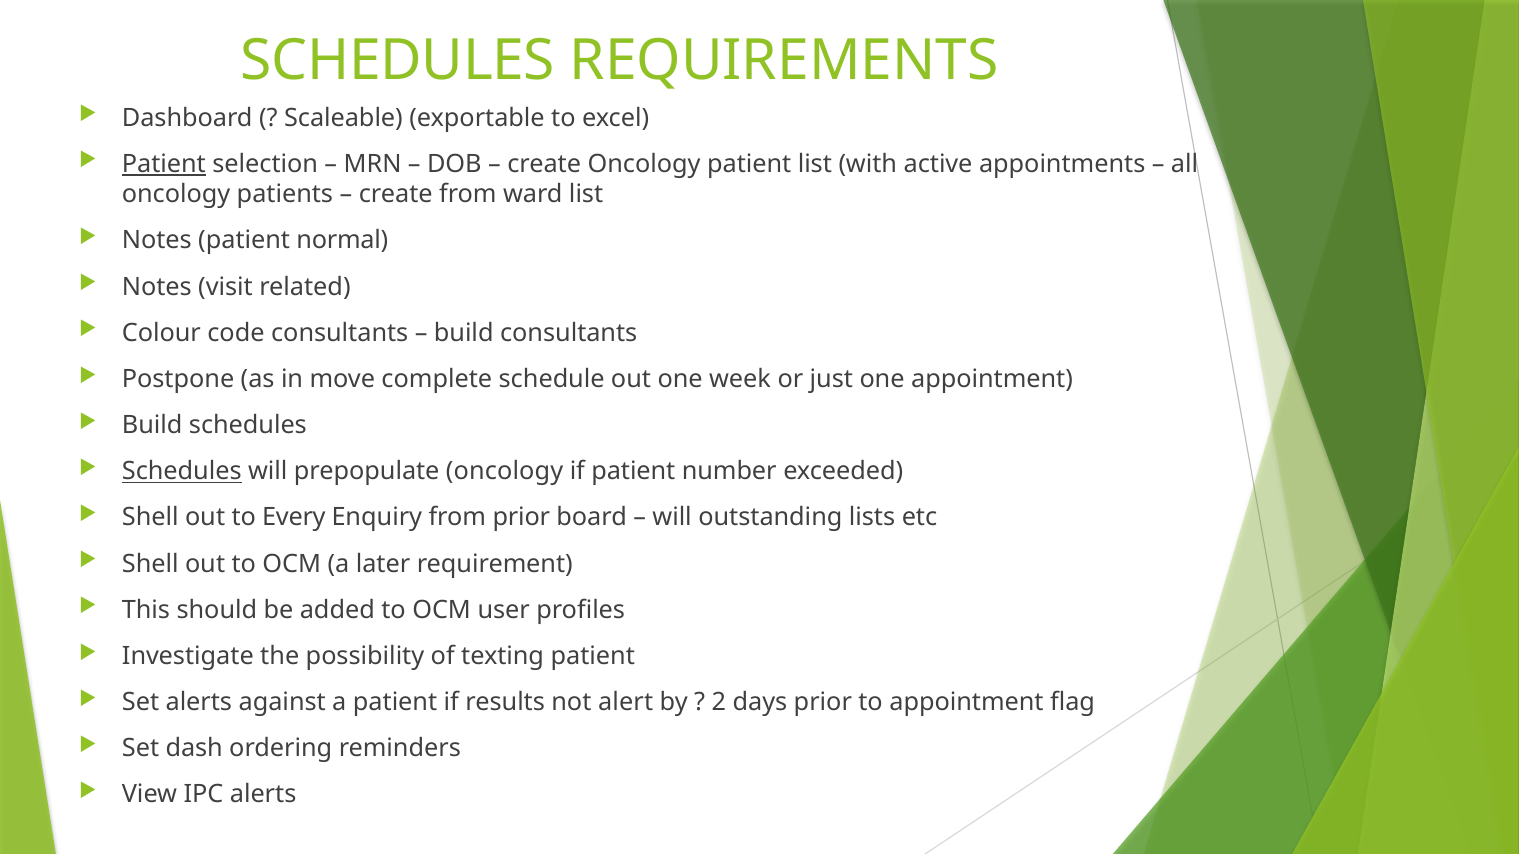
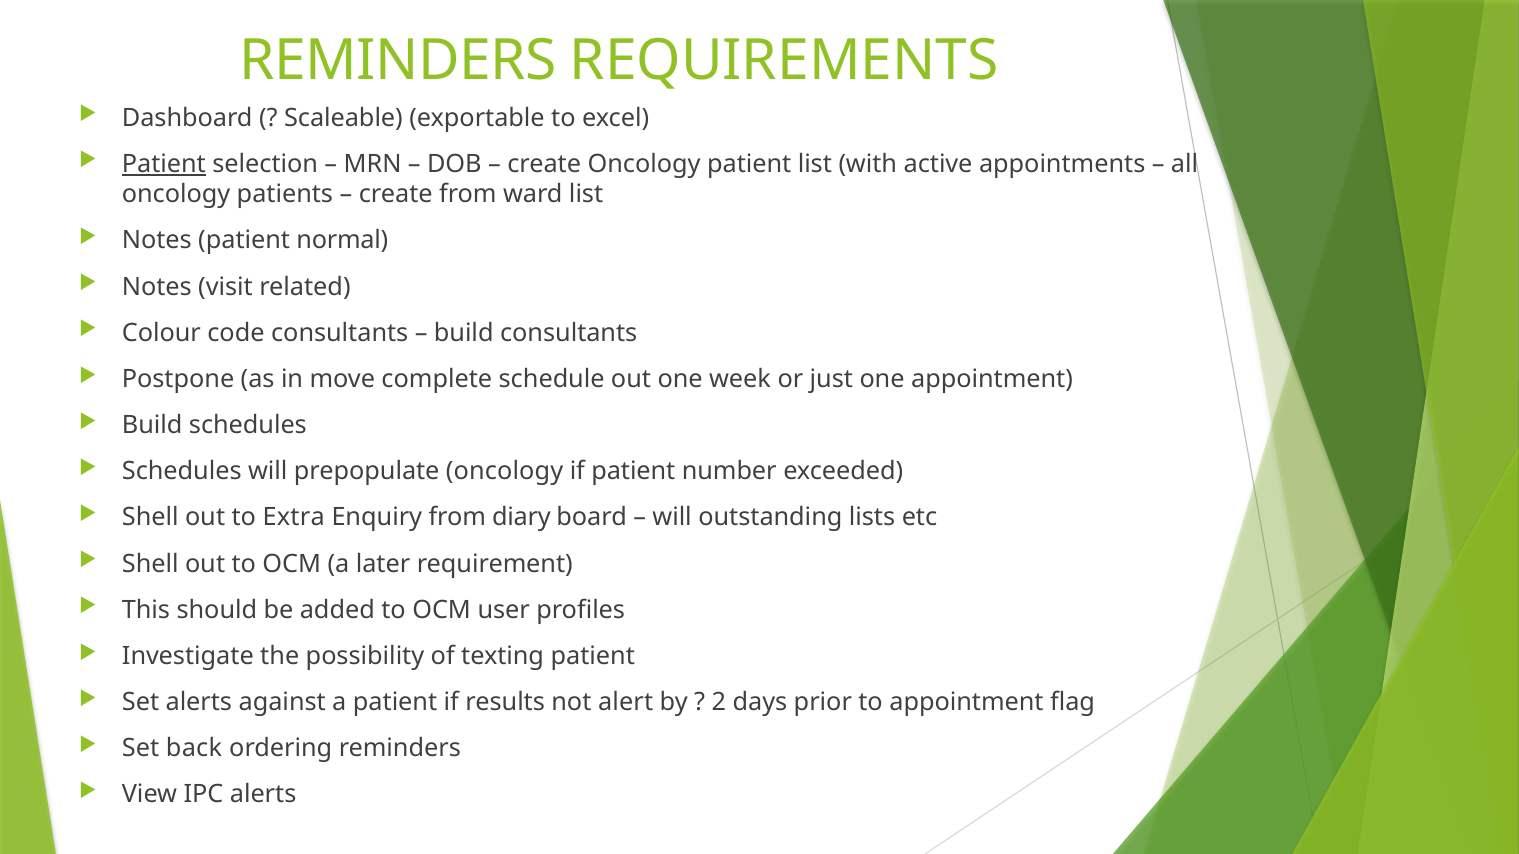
SCHEDULES: SCHEDULES -> REMINDERS (398, 61)
Schedules underline: present -> none (182, 472)
Every: Every -> Extra (294, 518)
from prior: prior -> diary (521, 518)
dash: dash -> back (194, 749)
